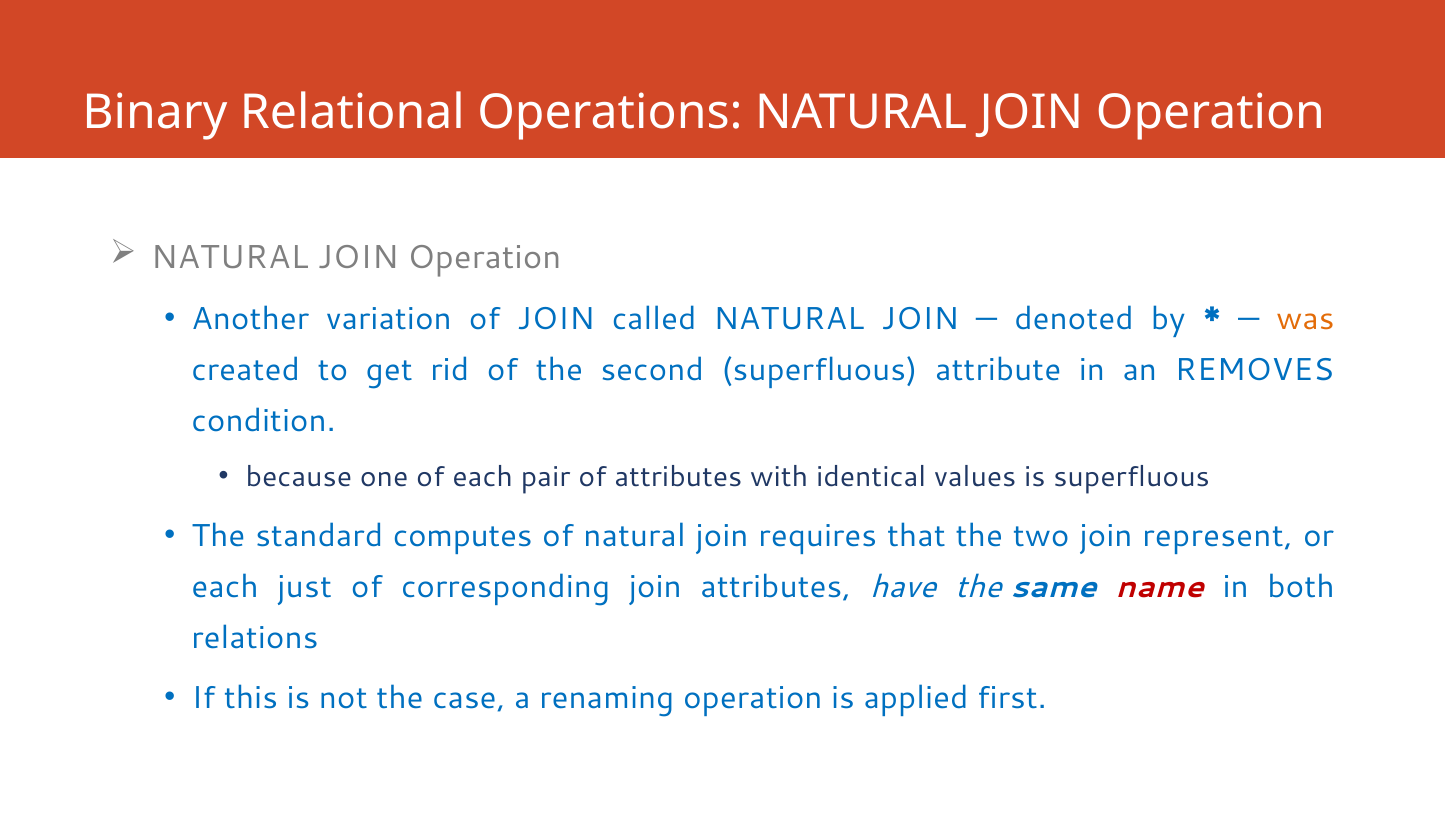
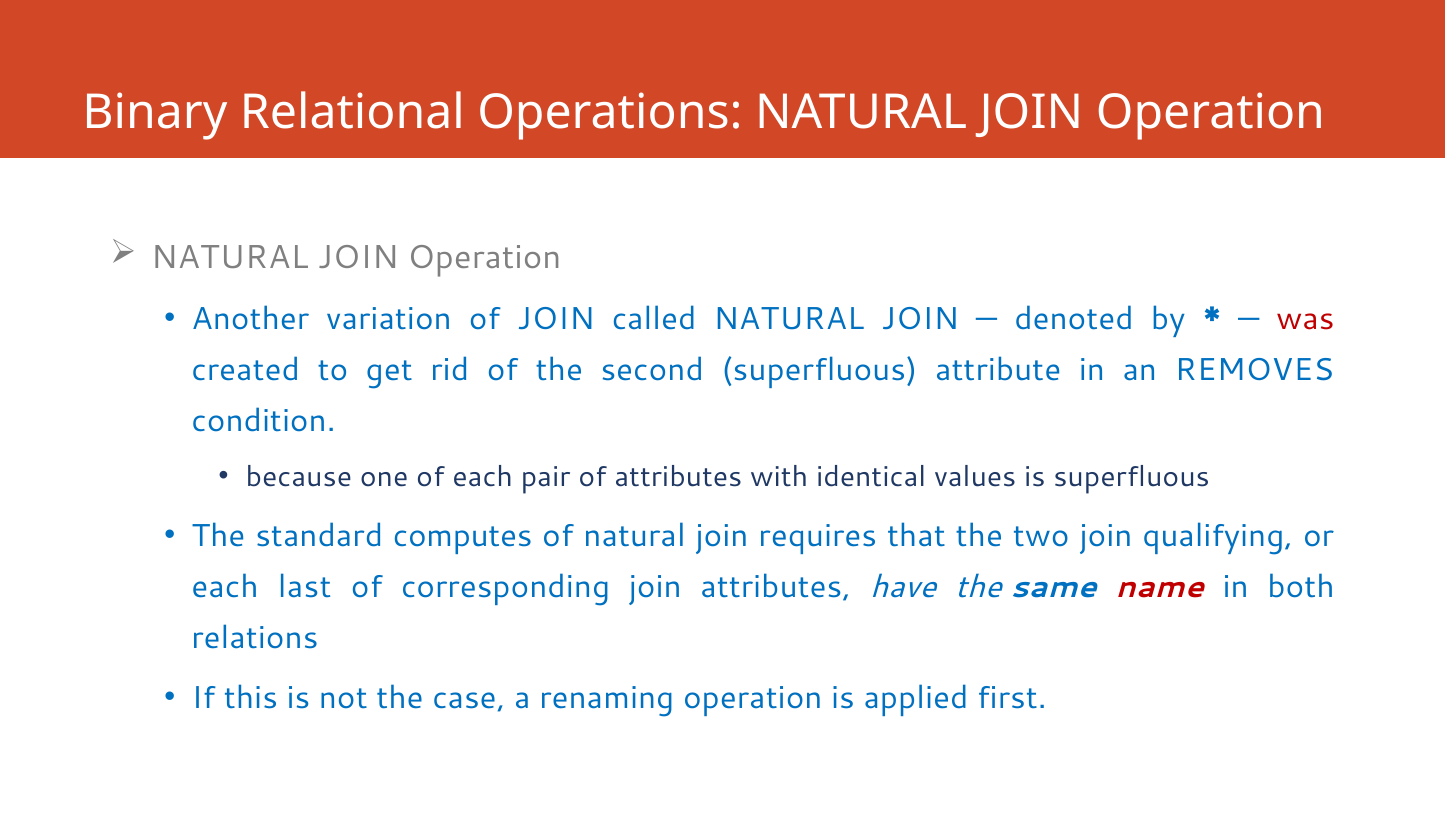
was colour: orange -> red (1305, 319)
represent: represent -> qualifying (1218, 536)
just: just -> last (305, 587)
